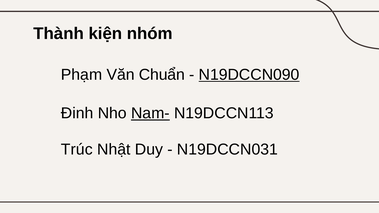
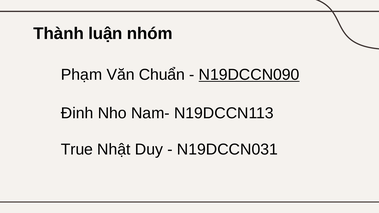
kiện: kiện -> luận (105, 34)
Nam- underline: present -> none (150, 113)
Trúc: Trúc -> True (77, 149)
